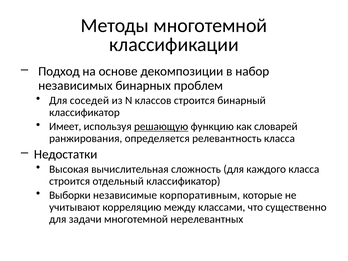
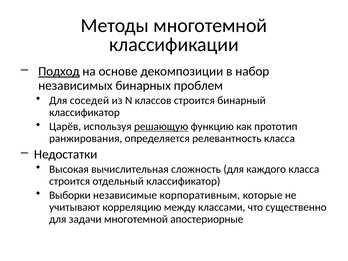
Подход underline: none -> present (59, 71)
Имеет: Имеет -> Царёв (65, 126)
словарей: словарей -> прототип (276, 126)
нерелевантных: нерелевантных -> апостериорные (207, 219)
